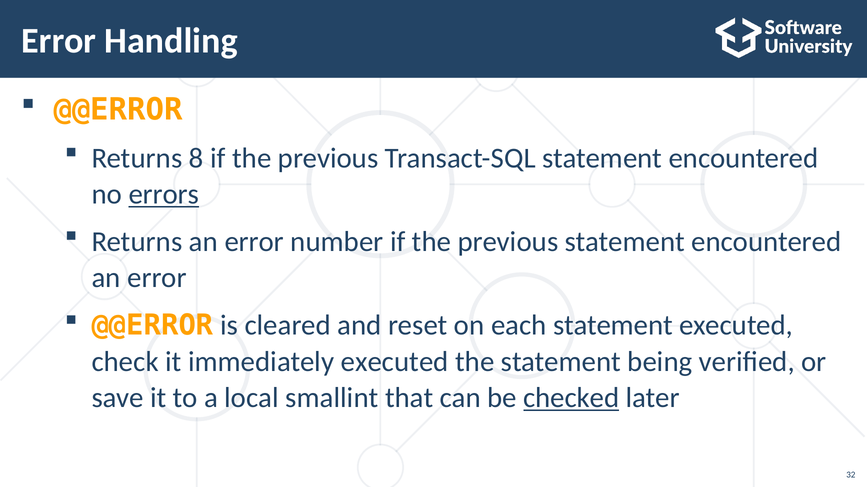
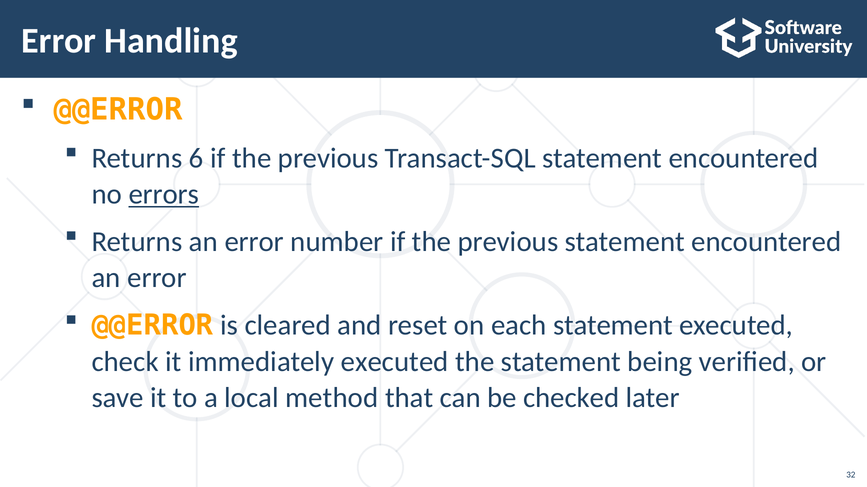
8: 8 -> 6 (196, 158)
smallint: smallint -> method (332, 399)
checked underline: present -> none (571, 399)
